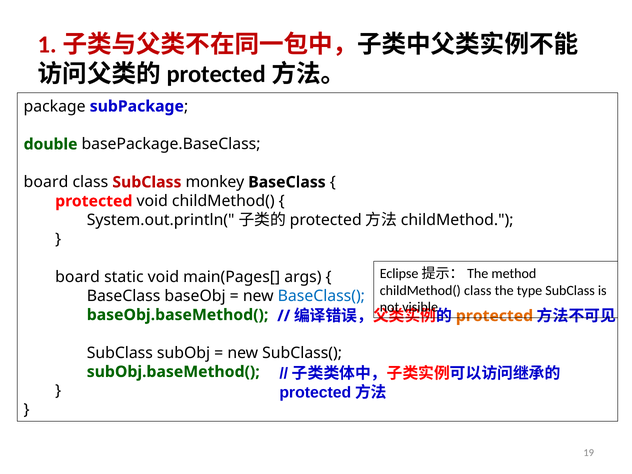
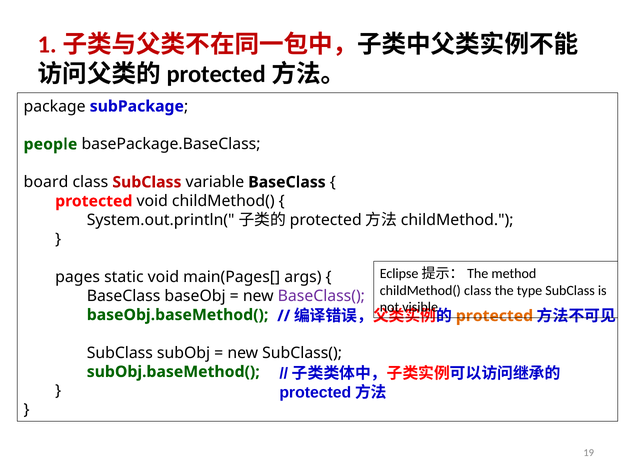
double: double -> people (50, 144)
monkey: monkey -> variable (215, 182)
board: board -> pages (78, 277)
BaseClass( colour: blue -> purple (321, 296)
